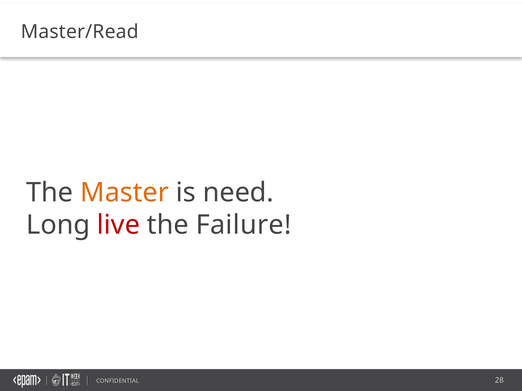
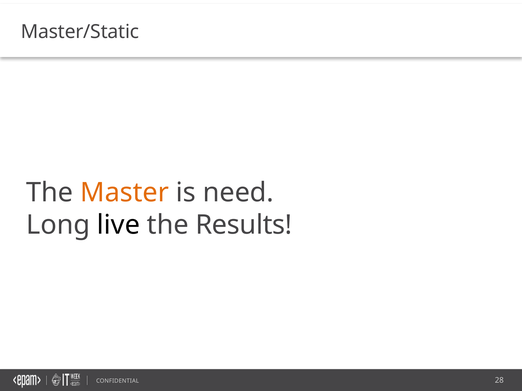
Master/Read: Master/Read -> Master/Static (80, 32)
live colour: red -> black (118, 225)
Failure: Failure -> Results (244, 225)
